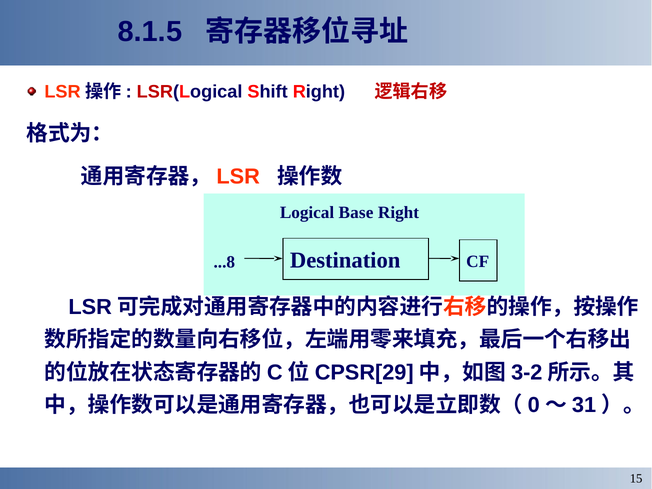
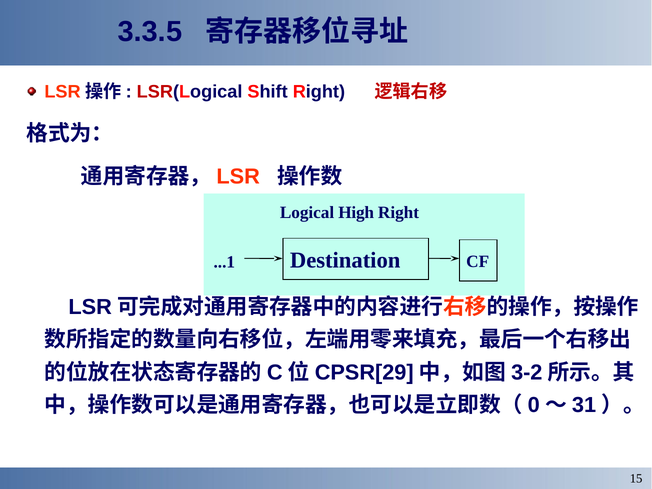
8.1.5: 8.1.5 -> 3.3.5 (150, 32)
Base: Base -> High (356, 212)
...8: ...8 -> ...1 (224, 262)
